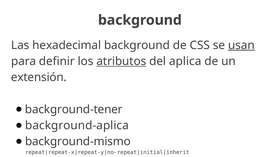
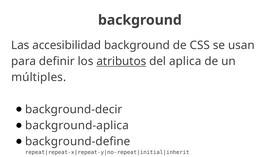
hexadecimal: hexadecimal -> accesibilidad (67, 45)
usan underline: present -> none (241, 45)
extensión: extensión -> múltiples (39, 78)
background-tener: background-tener -> background-decir (74, 110)
background-mismo: background-mismo -> background-define (78, 142)
